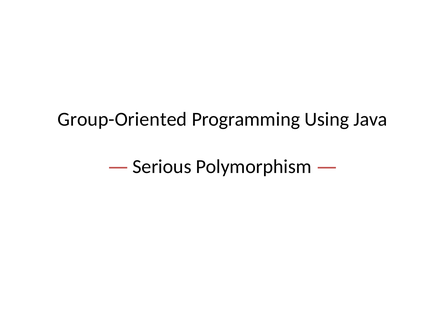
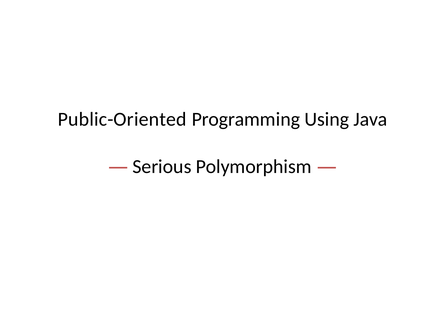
Group-Oriented: Group-Oriented -> Public-Oriented (122, 119)
